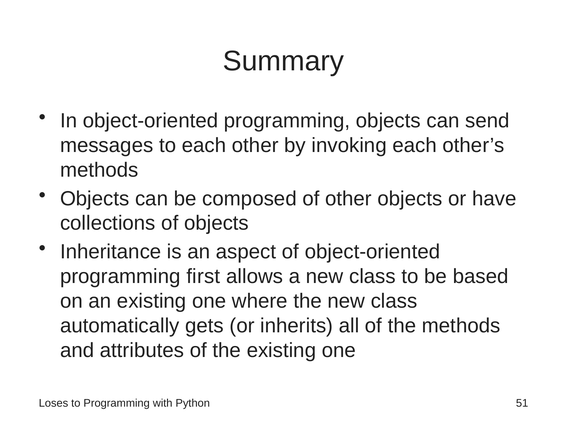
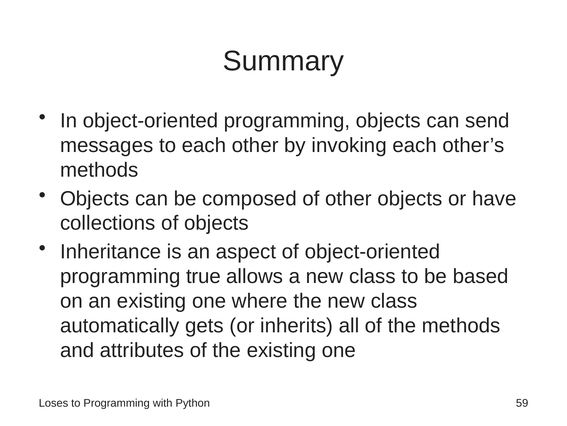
first: first -> true (204, 276)
51: 51 -> 59 (522, 402)
